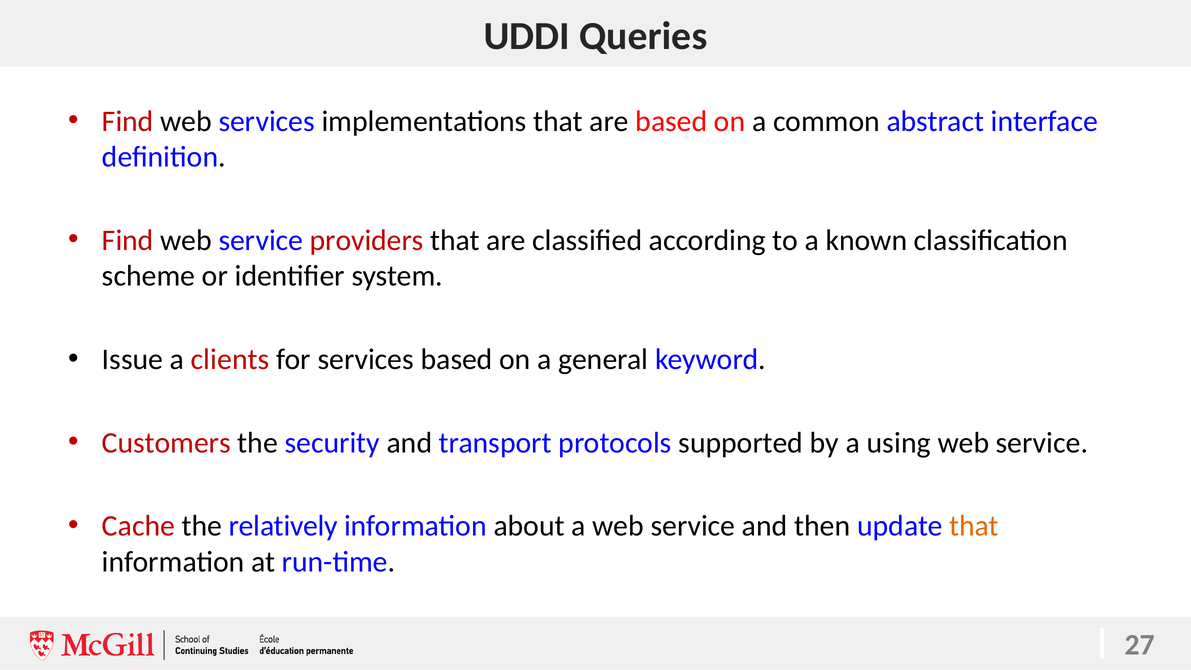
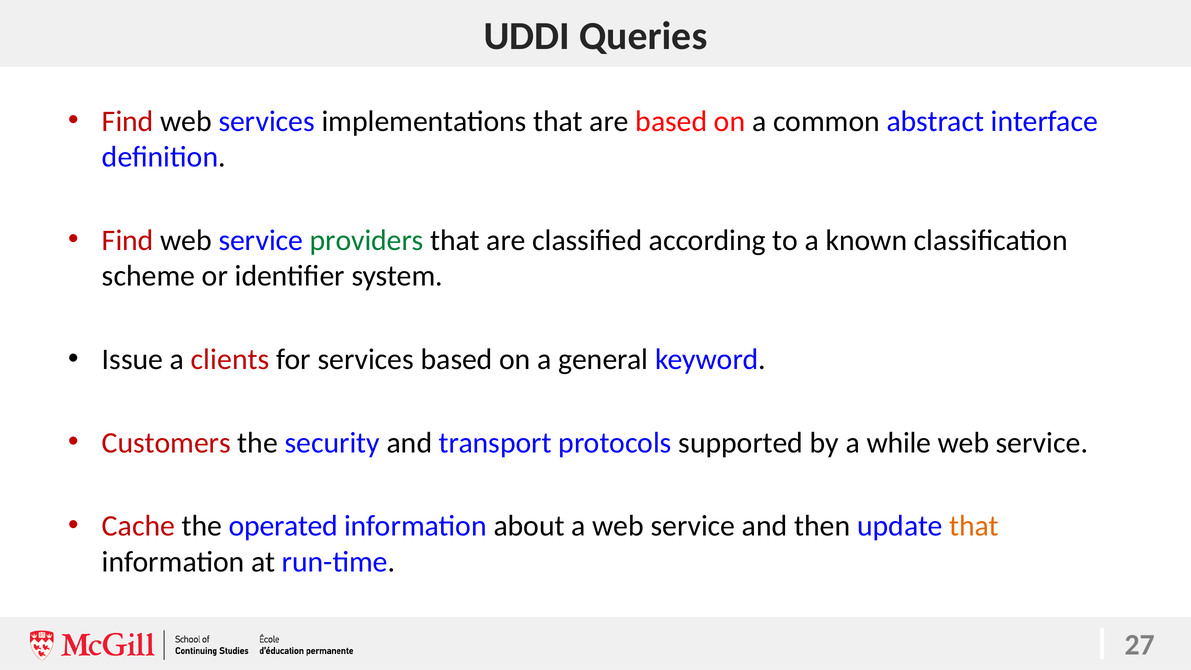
providers colour: red -> green (367, 240)
using: using -> while (899, 443)
relatively: relatively -> operated (283, 526)
